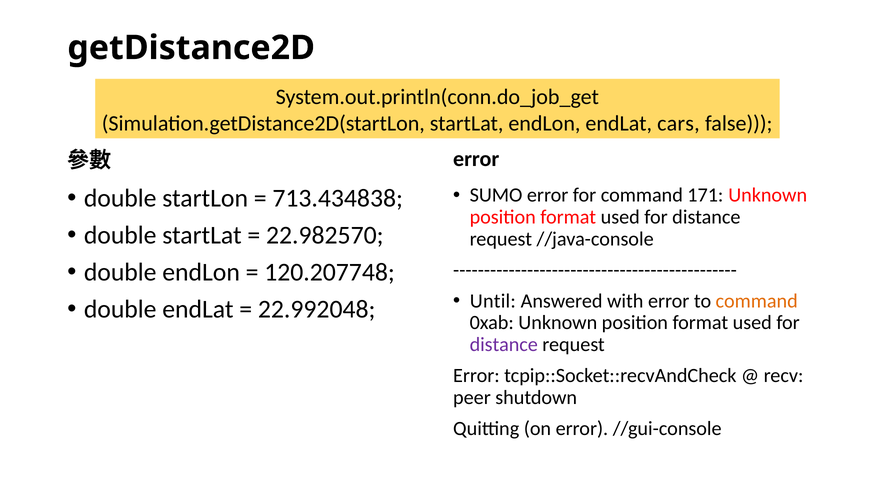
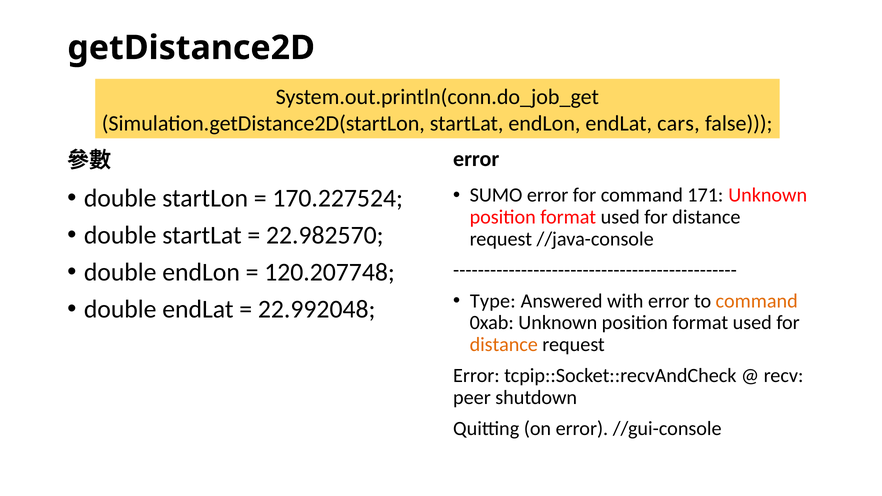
713.434838: 713.434838 -> 170.227524 (338, 198)
Until: Until -> Type (493, 301)
distance colour: purple -> orange (504, 345)
